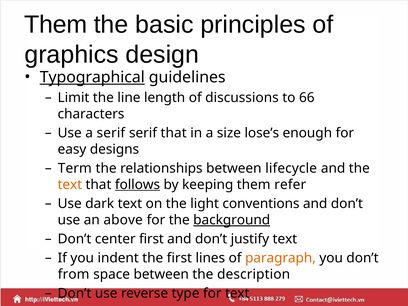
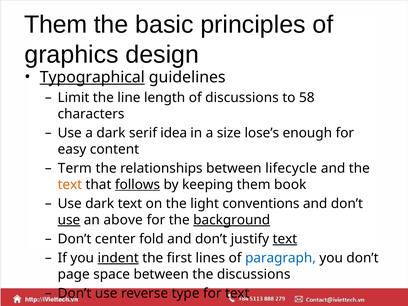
66: 66 -> 58 (307, 98)
a serif: serif -> dark (111, 133)
serif that: that -> idea (174, 133)
designs: designs -> content (114, 149)
refer: refer -> book (290, 185)
use underline: none -> present (69, 220)
center first: first -> fold (151, 239)
text underline: none -> present (285, 239)
indent underline: none -> present (118, 258)
paragraph colour: orange -> blue (280, 258)
from: from -> page (74, 274)
the description: description -> discussions (254, 274)
